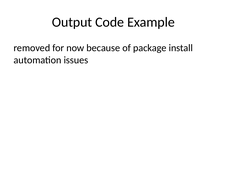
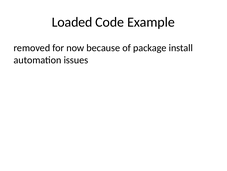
Output: Output -> Loaded (72, 22)
